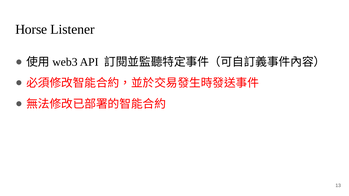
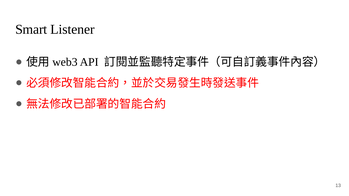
Horse: Horse -> Smart (31, 30)
